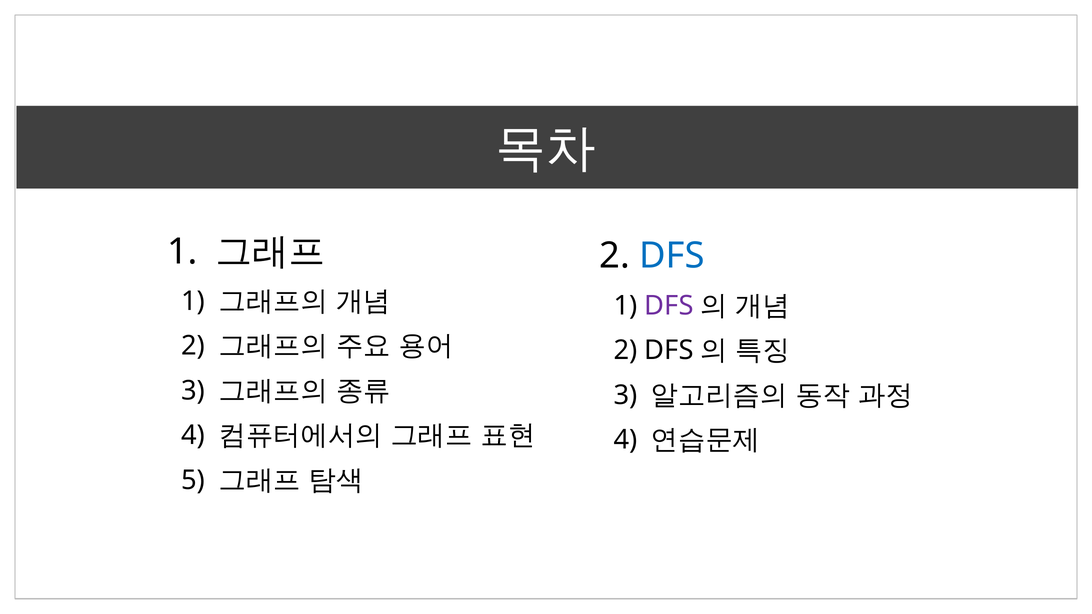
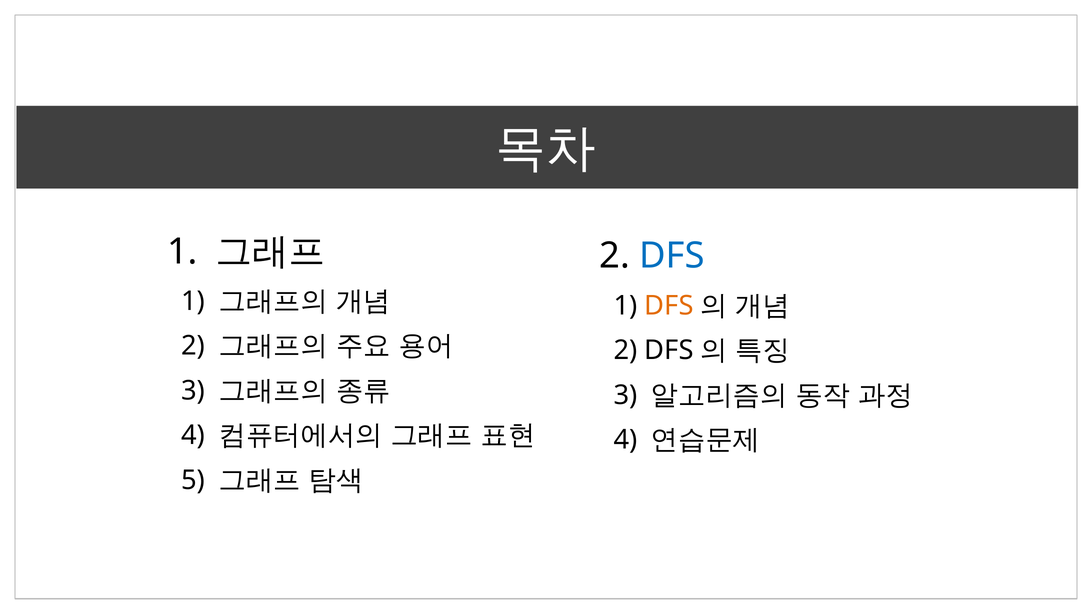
DFS colour: purple -> orange (669, 306)
